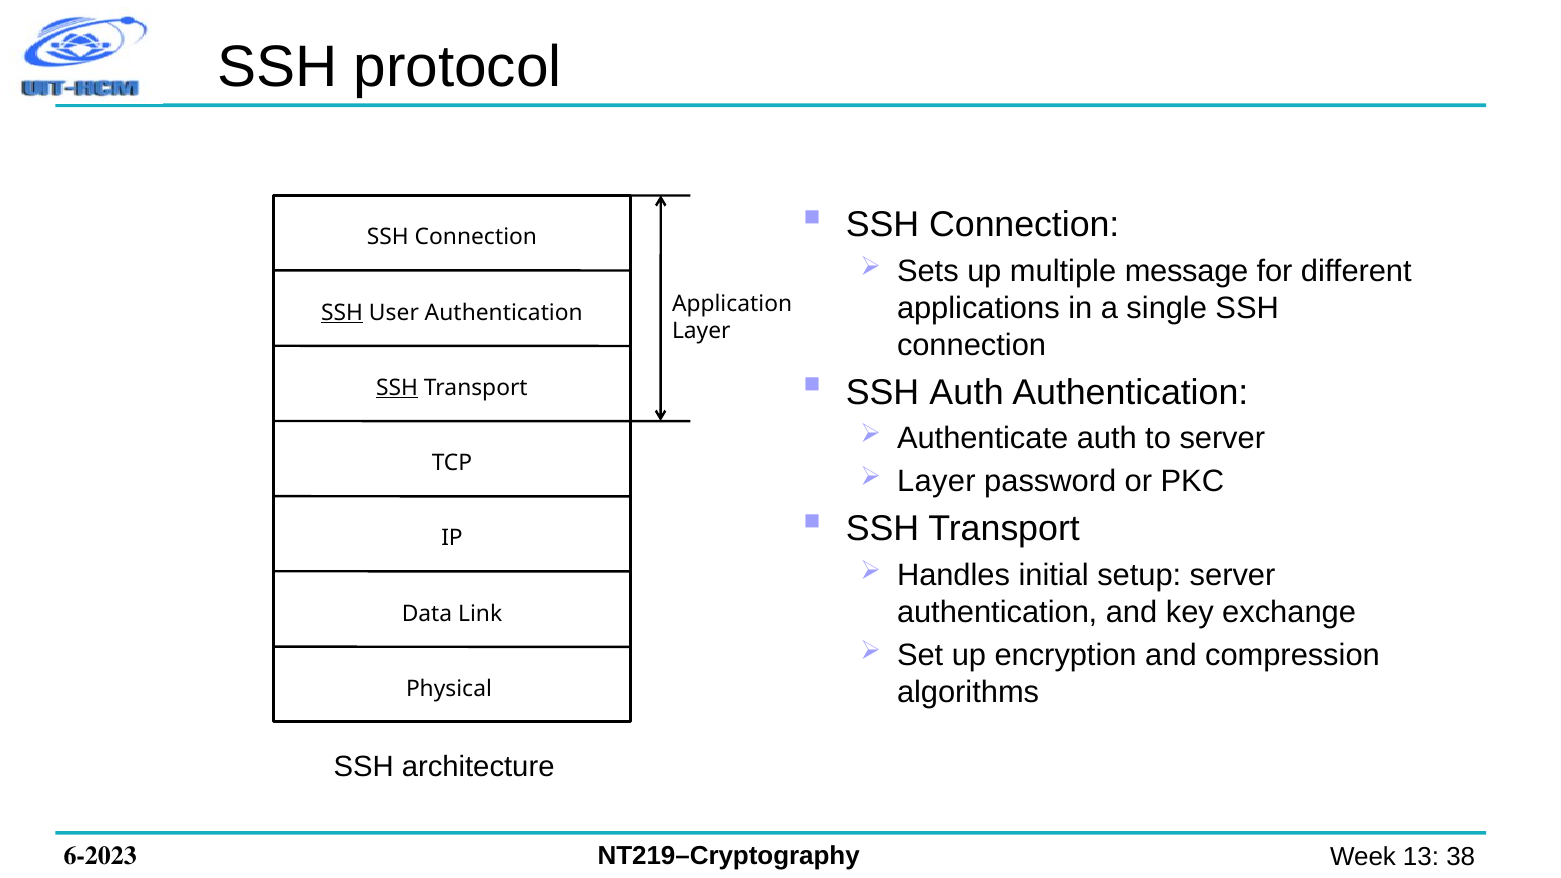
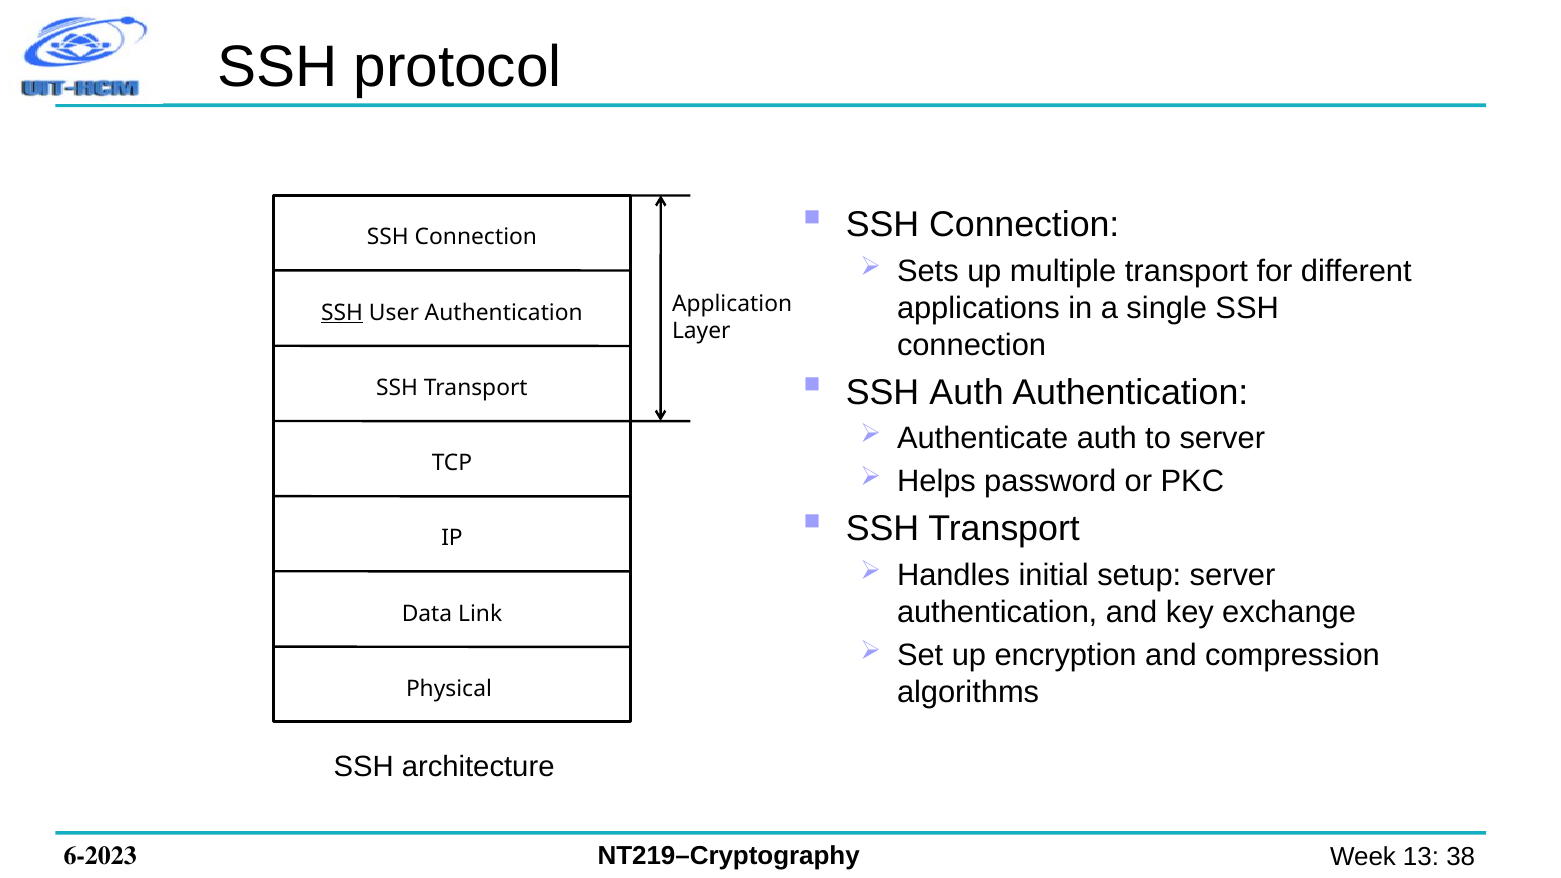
multiple message: message -> transport (1186, 271)
SSH underline: present -> none (397, 388)
Layer: Layer -> Helps (937, 482)
